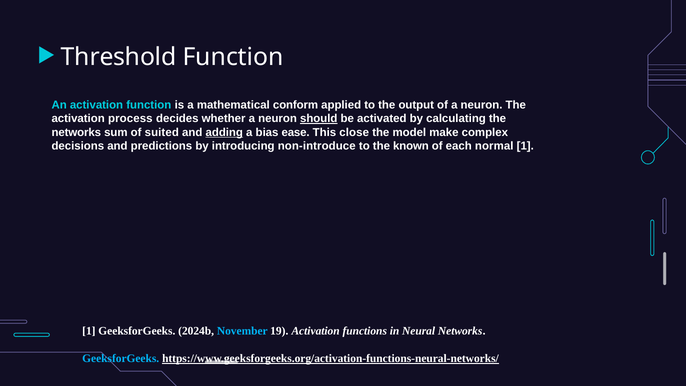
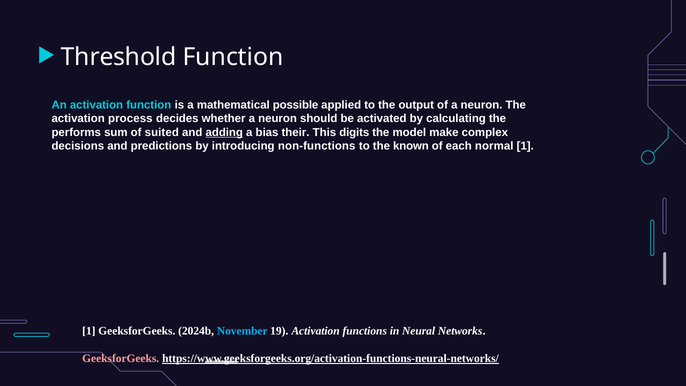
conform: conform -> possible (296, 105)
should underline: present -> none (319, 119)
networks: networks -> performs (76, 132)
ease: ease -> their (296, 132)
close: close -> digits (354, 132)
non-introduce: non-introduce -> non-functions (317, 146)
GeeksforGeeks colour: light blue -> pink (121, 358)
